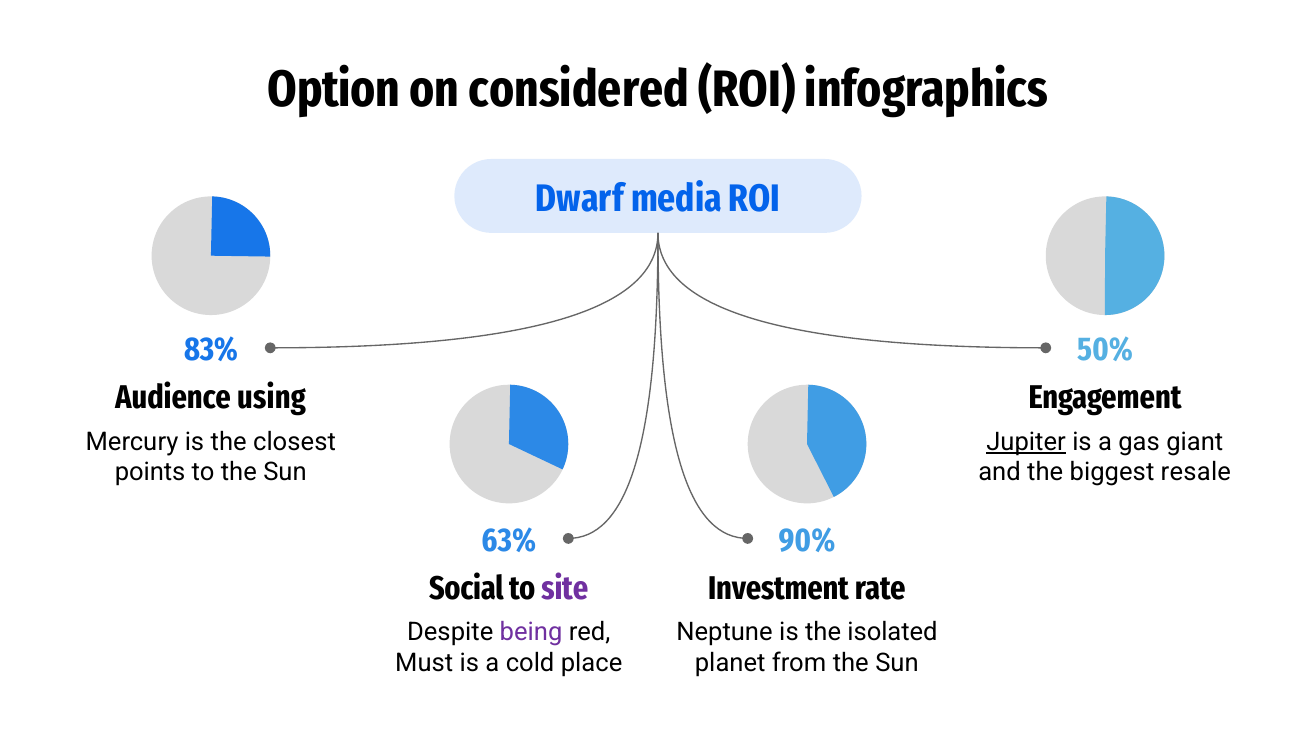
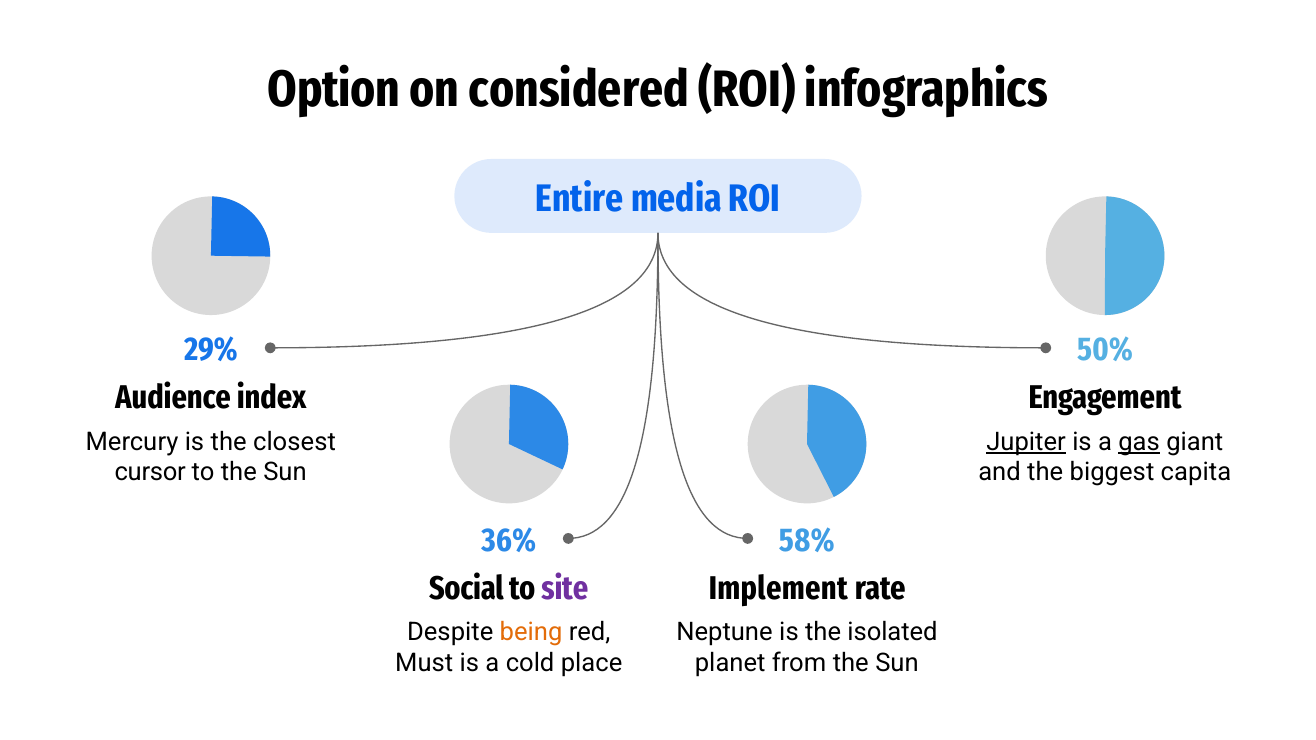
Dwarf: Dwarf -> Entire (580, 199)
83%: 83% -> 29% (211, 350)
using: using -> index (272, 398)
gas underline: none -> present (1139, 442)
points: points -> cursor (150, 473)
resale: resale -> capita (1196, 473)
63%: 63% -> 36% (509, 541)
90%: 90% -> 58% (807, 541)
Investment: Investment -> Implement (778, 588)
being colour: purple -> orange (531, 633)
